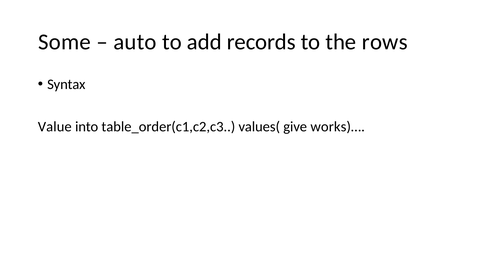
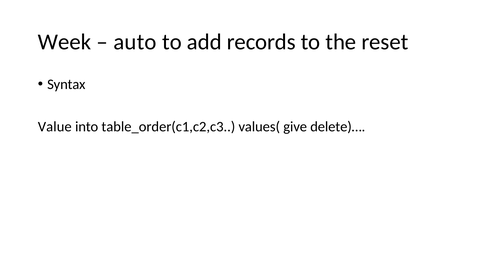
Some: Some -> Week (65, 42)
rows: rows -> reset (385, 42)
works)…: works)… -> delete)… (338, 126)
